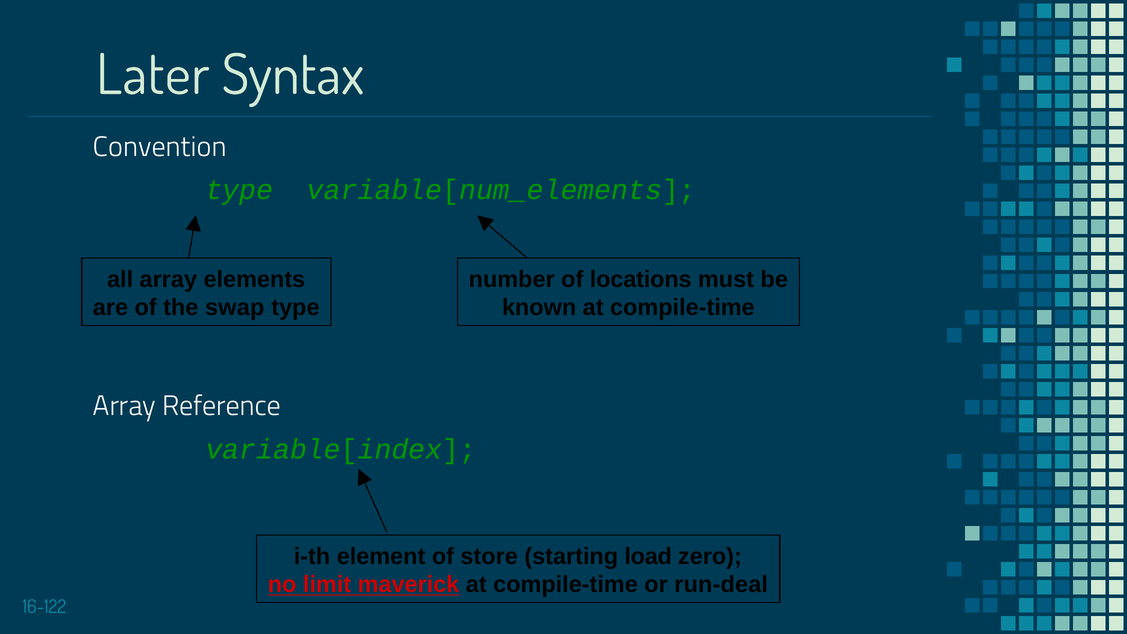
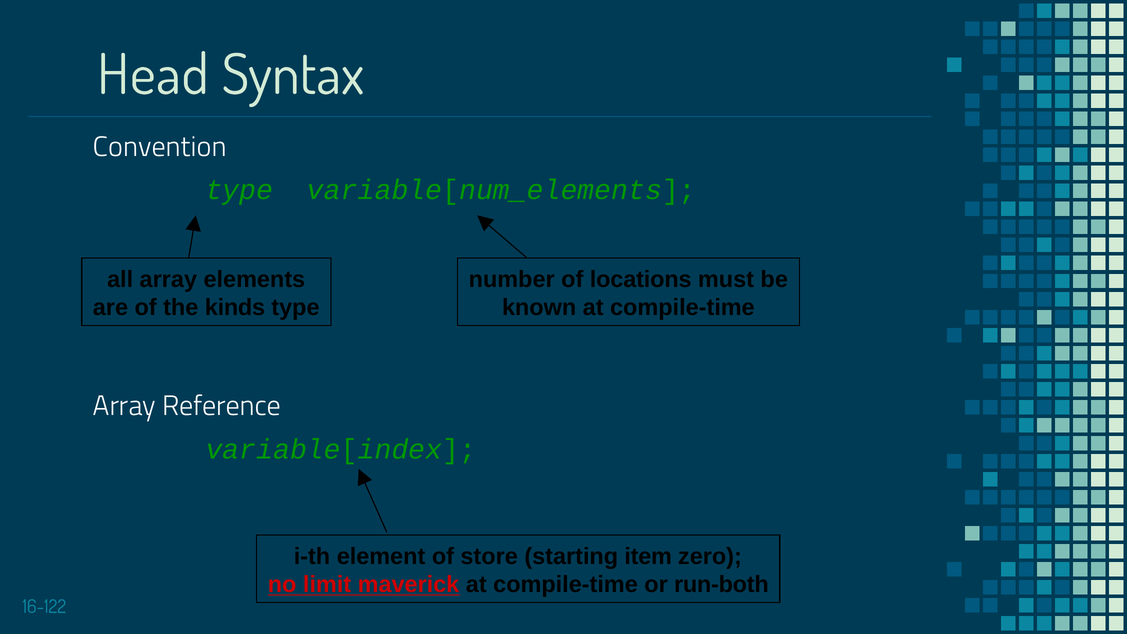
Later: Later -> Head (153, 75)
swap: swap -> kinds (235, 307)
load: load -> item (648, 556)
run-deal: run-deal -> run-both (721, 584)
